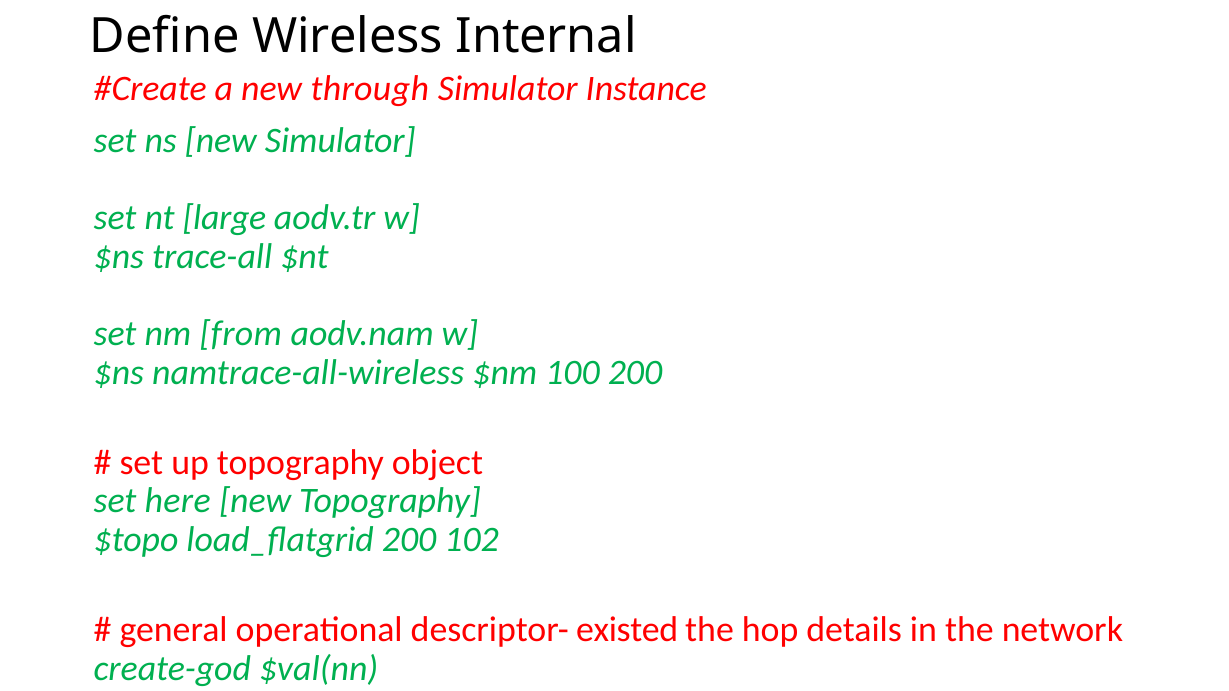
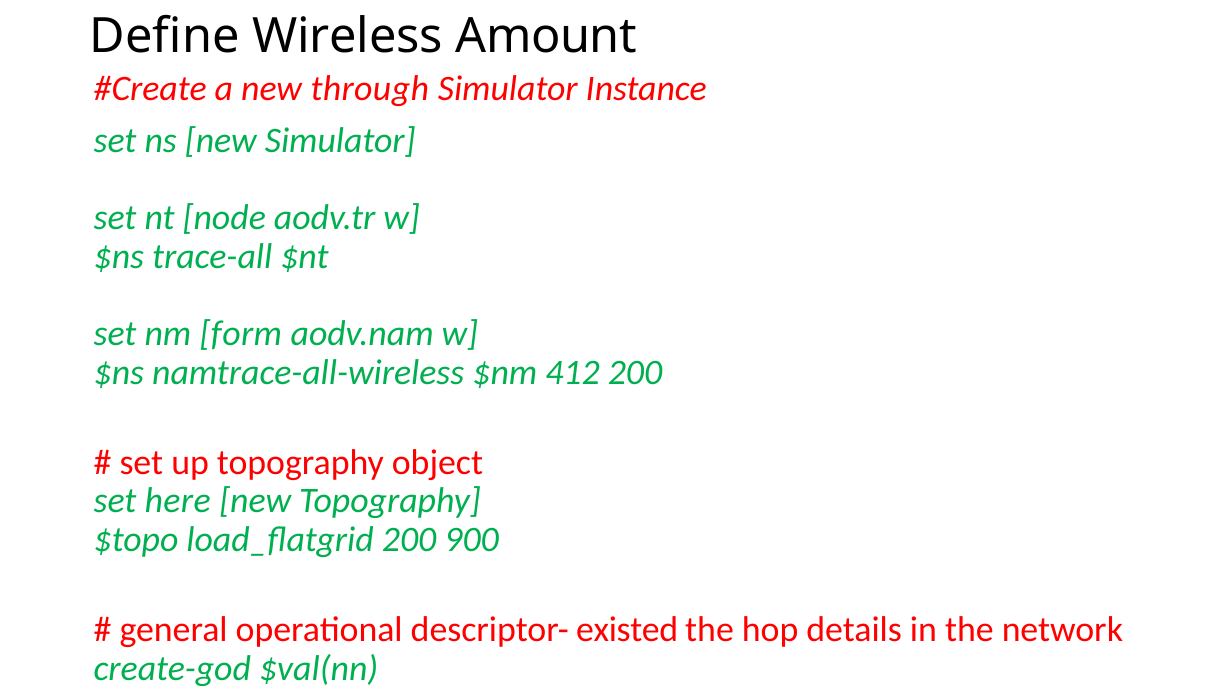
Internal: Internal -> Amount (546, 36)
large: large -> node (224, 218)
from: from -> form (241, 334)
100: 100 -> 412 (573, 372)
102: 102 -> 900 (472, 540)
